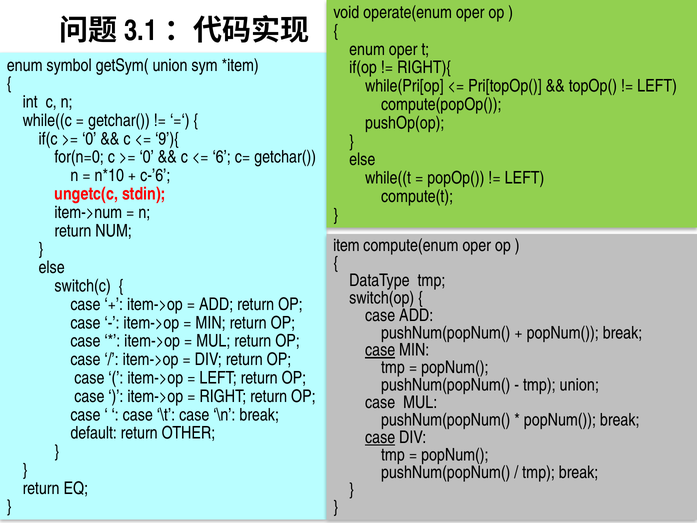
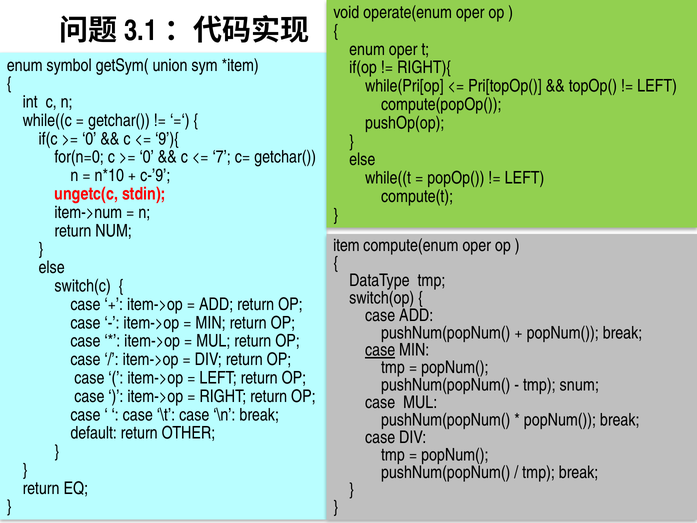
6: 6 -> 7 (222, 157)
c-’6: c-’6 -> c-’9 (155, 176)
tmp union: union -> snum (579, 385)
case underline: present -> none (380, 437)
